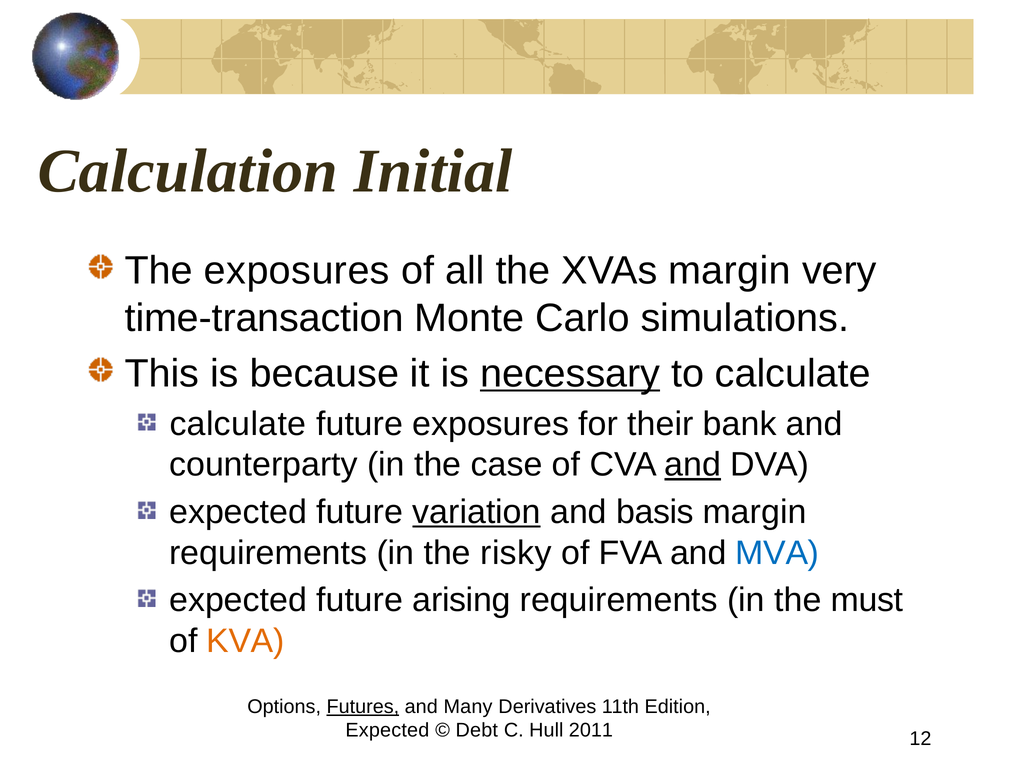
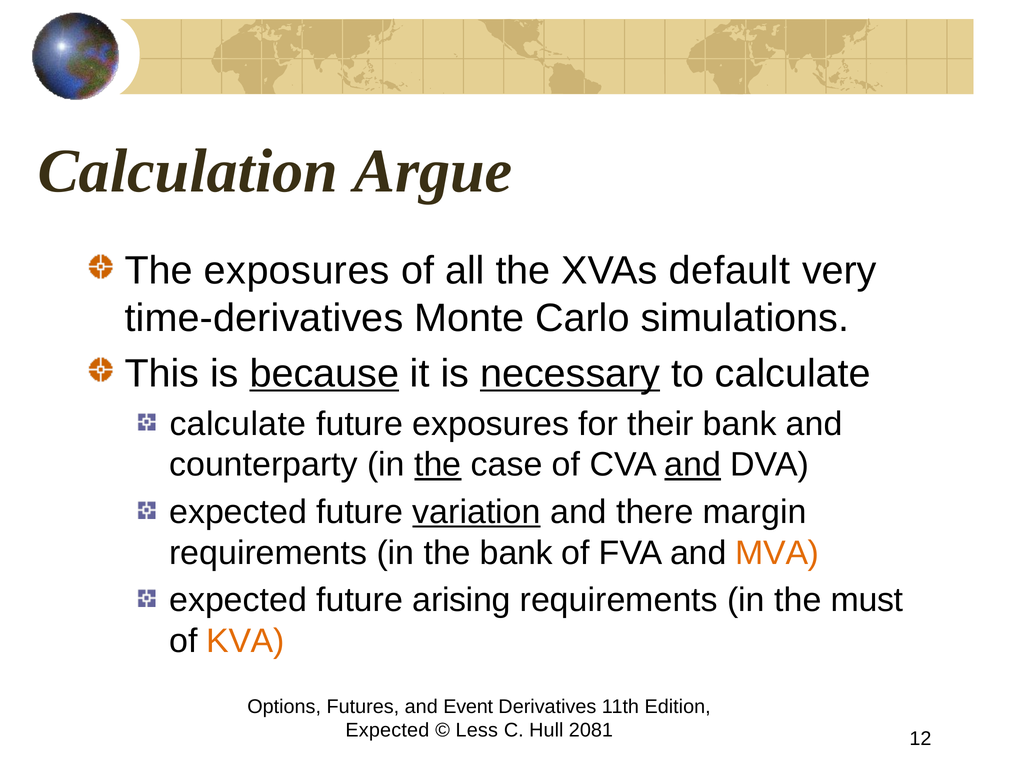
Initial: Initial -> Argue (433, 172)
XVAs margin: margin -> default (729, 271)
time-transaction: time-transaction -> time-derivatives (264, 318)
because underline: none -> present (324, 374)
the underline: none -> present (438, 465)
basis: basis -> there (655, 512)
the risky: risky -> bank (516, 553)
MVA colour: blue -> orange (777, 553)
Futures underline: present -> none (363, 707)
Many: Many -> Event (468, 707)
Debt: Debt -> Less (477, 731)
2011: 2011 -> 2081 (591, 731)
